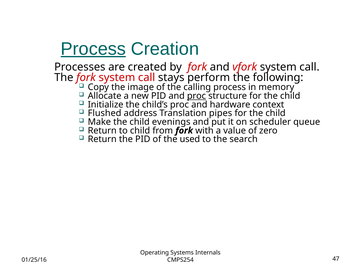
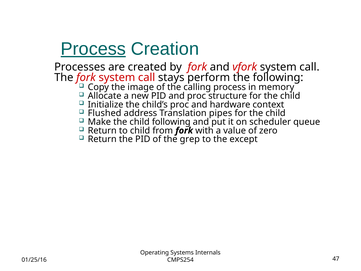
proc underline: present -> none (196, 96)
child evenings: evenings -> following (171, 122)
used: used -> grep (190, 139)
search: search -> except (244, 139)
